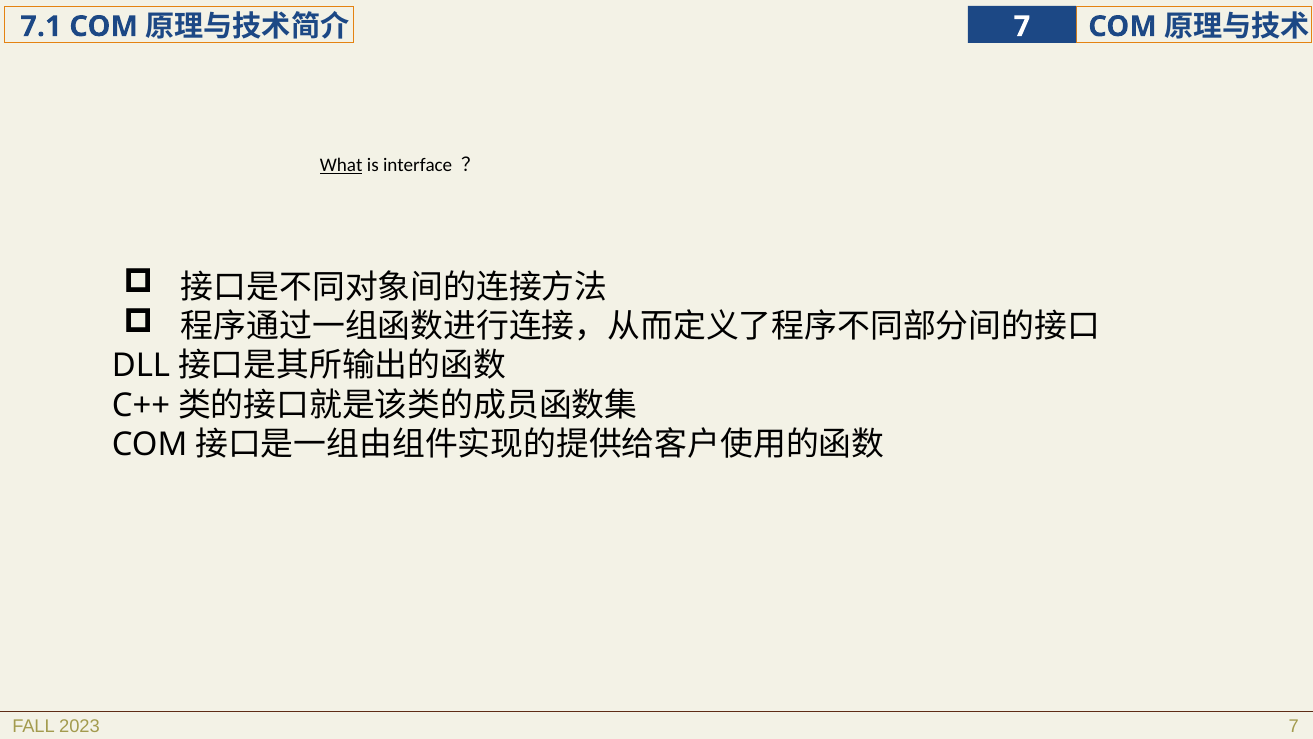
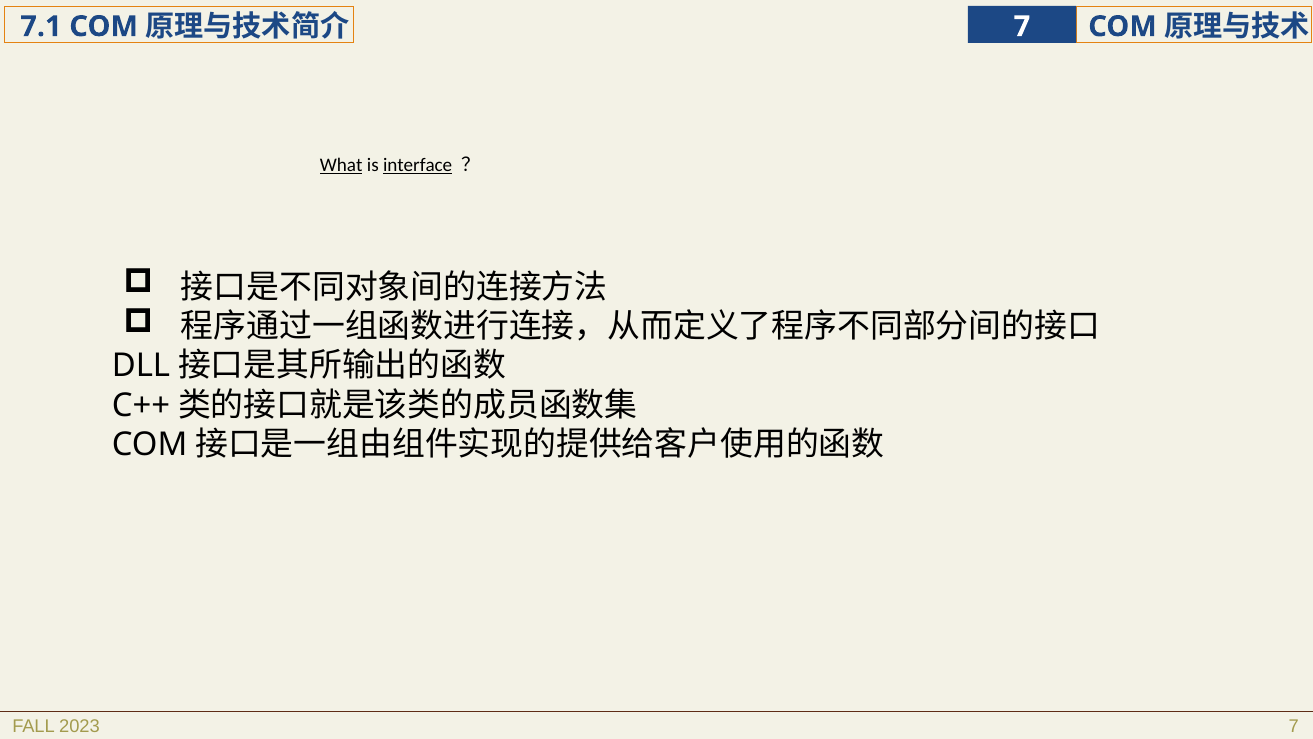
interface underline: none -> present (418, 165)
